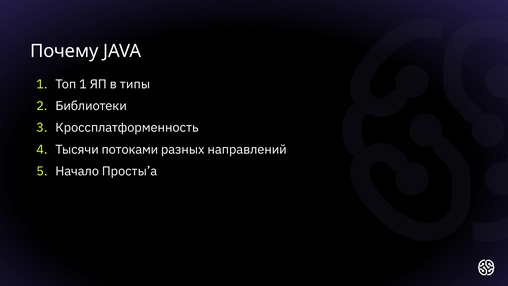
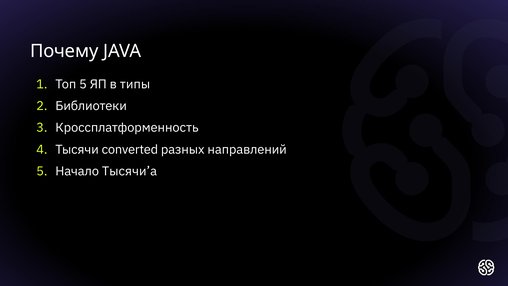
Топ 1: 1 -> 5 (83, 84)
потоками: потоками -> converted (130, 149)
Просты’а: Просты’а -> Тысячи’а (129, 171)
